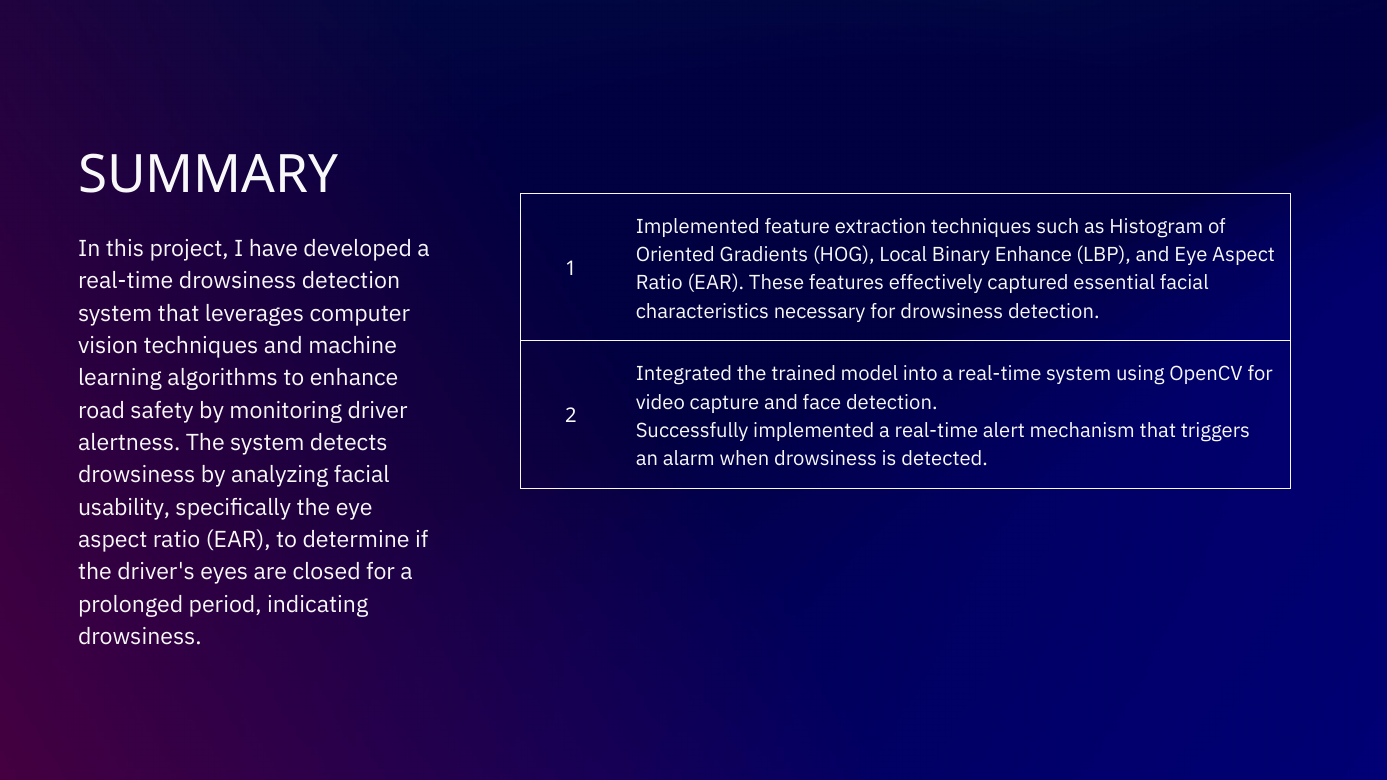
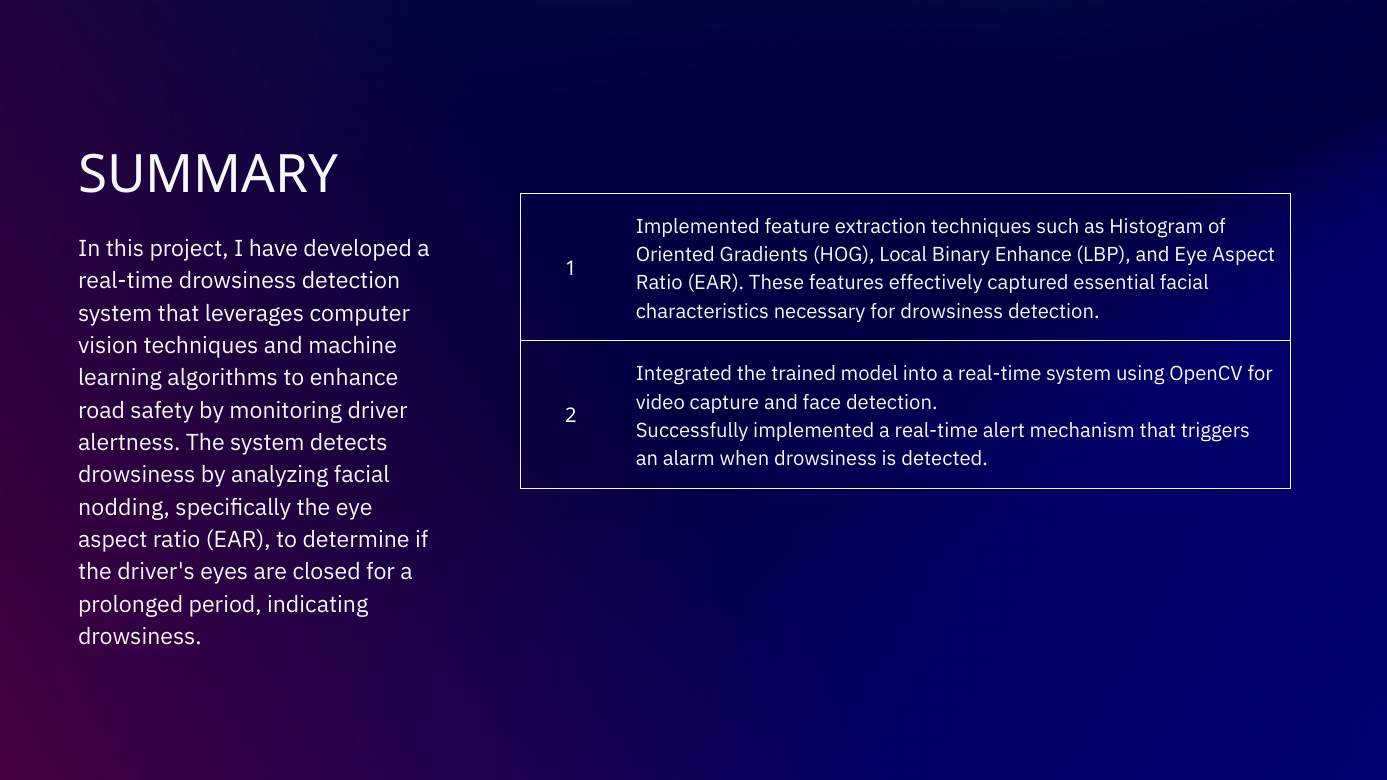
usability: usability -> nodding (124, 508)
